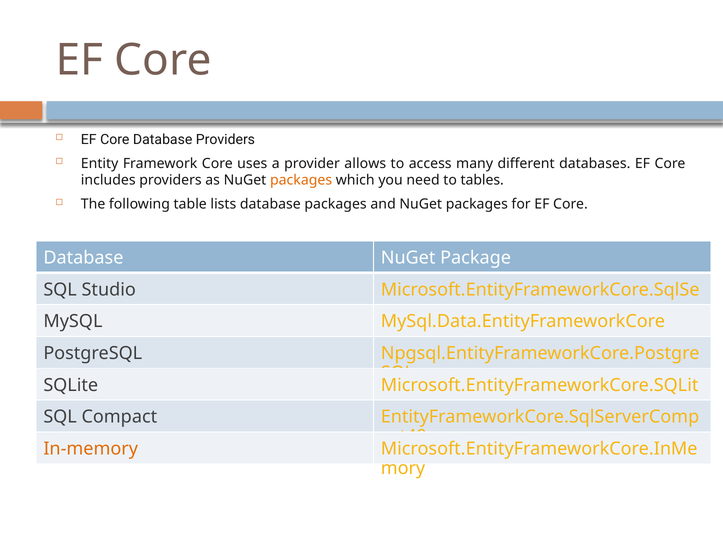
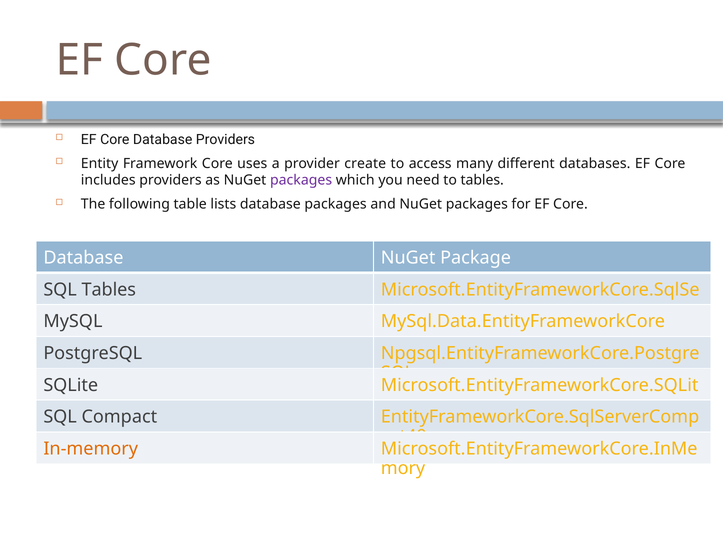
allows: allows -> create (365, 163)
packages colour: orange -> purple (301, 180)
SQL Studio: Studio -> Tables (109, 290)
